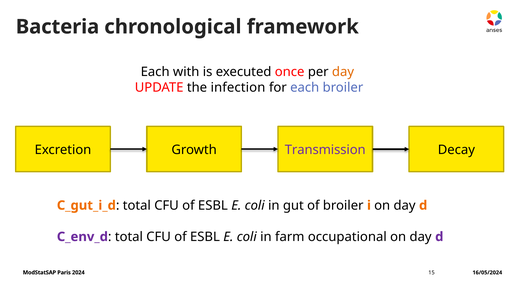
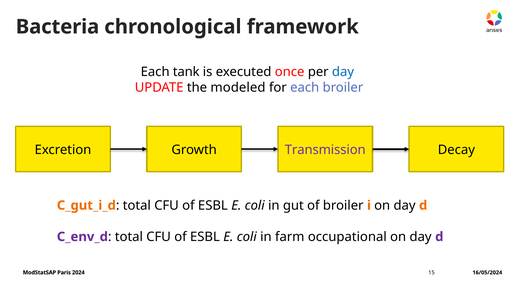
with: with -> tank (186, 72)
day colour: orange -> blue (343, 72)
infection: infection -> modeled (238, 87)
